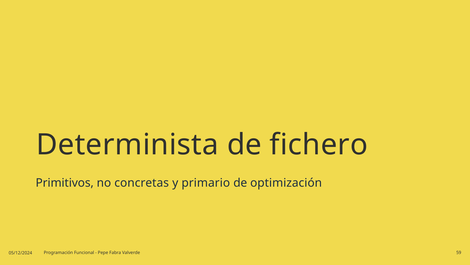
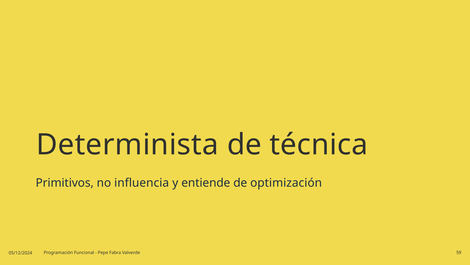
fichero: fichero -> técnica (319, 144)
concretas: concretas -> influencia (142, 182)
primario: primario -> entiende (206, 182)
